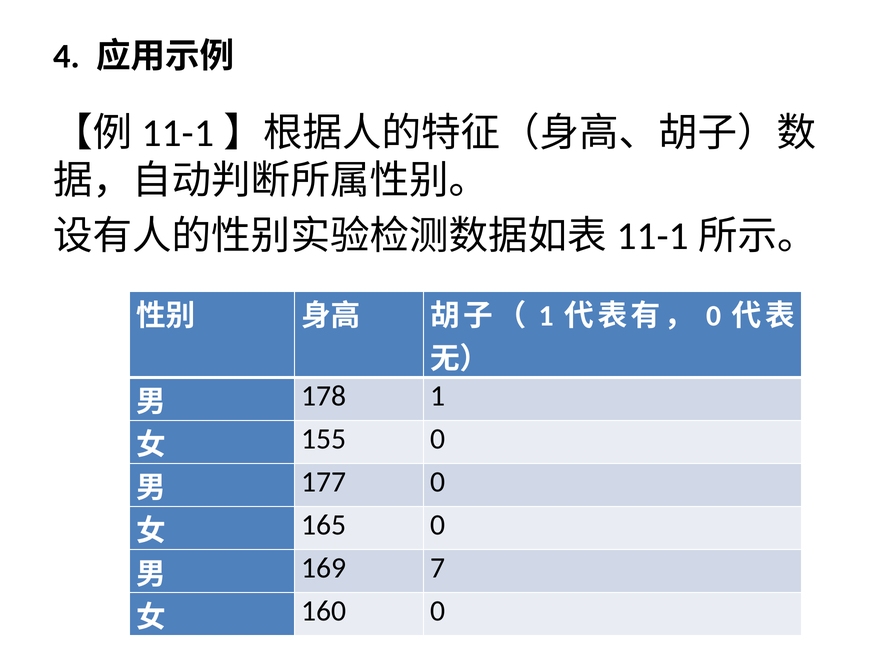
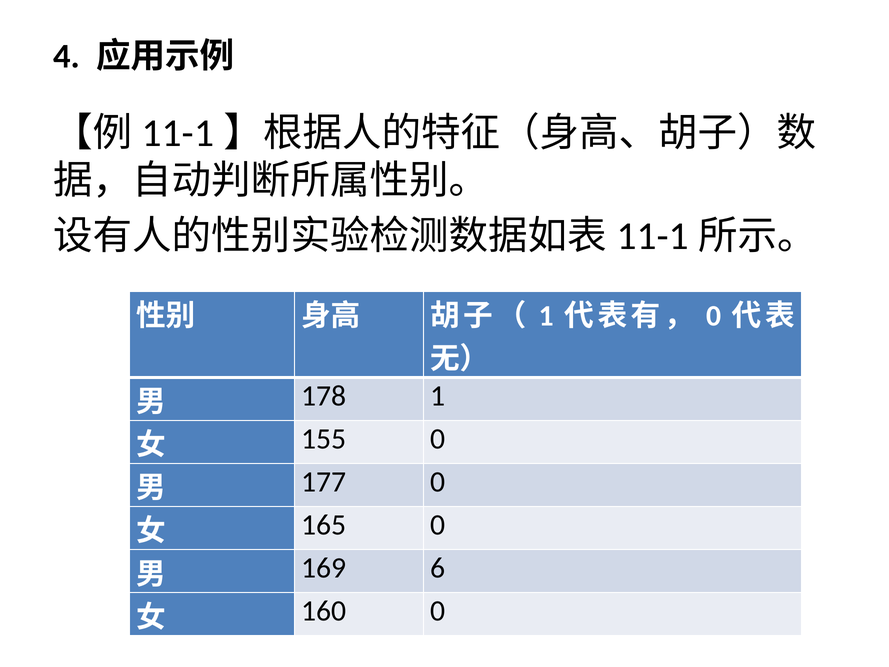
7: 7 -> 6 (438, 568)
